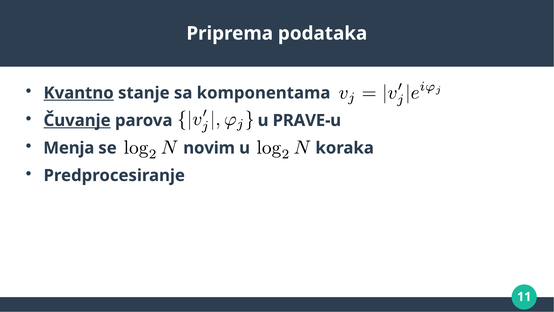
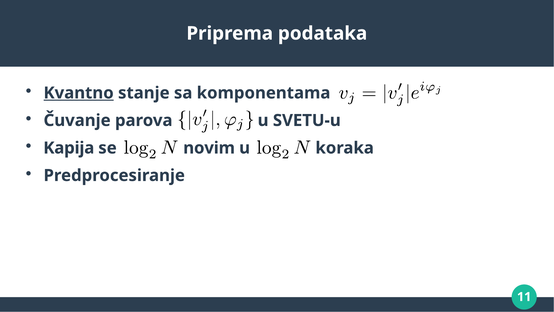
Čuvanje underline: present -> none (77, 120)
PRAVE-u: PRAVE-u -> SVETU-u (307, 120)
Menja: Menja -> Kapija (69, 148)
